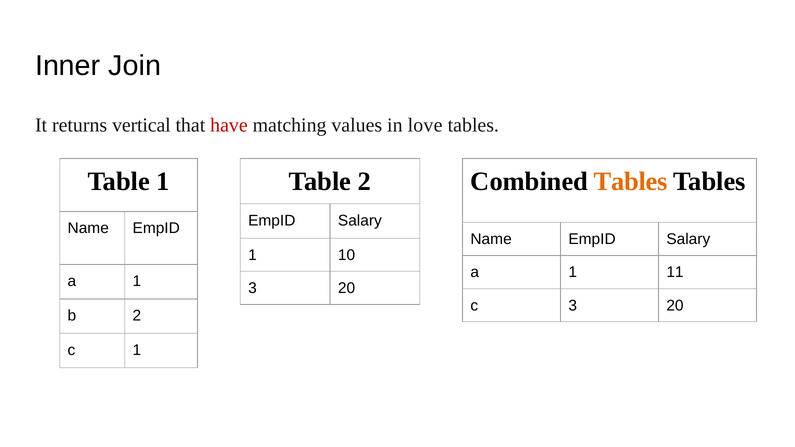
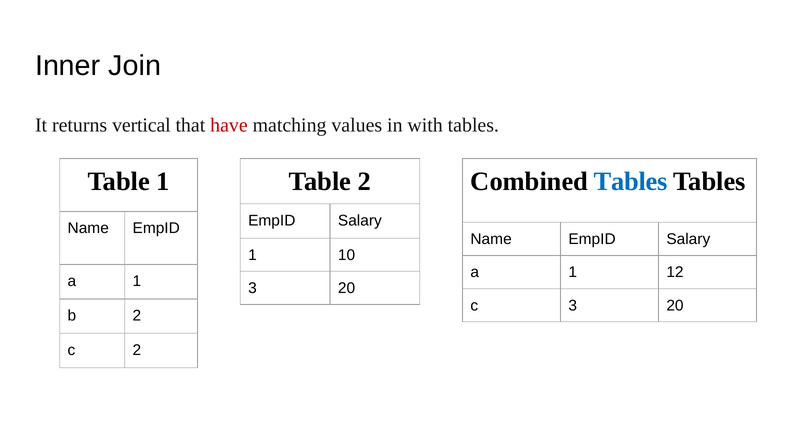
love: love -> with (425, 125)
Tables colour: orange -> blue (631, 181)
11: 11 -> 12 (675, 272)
c 1: 1 -> 2 (137, 350)
